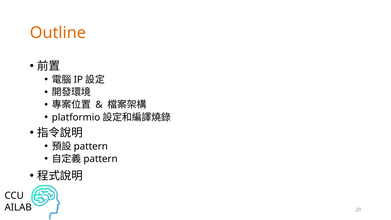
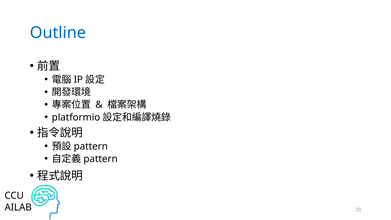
Outline colour: orange -> blue (58, 33)
